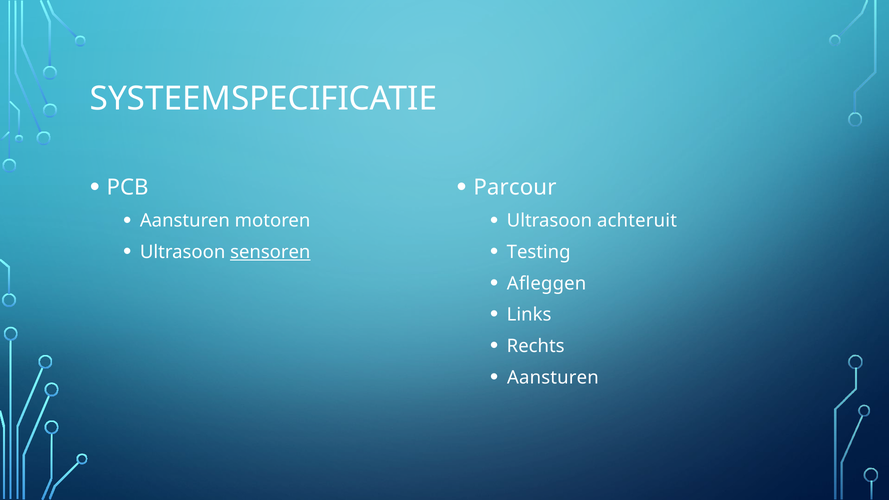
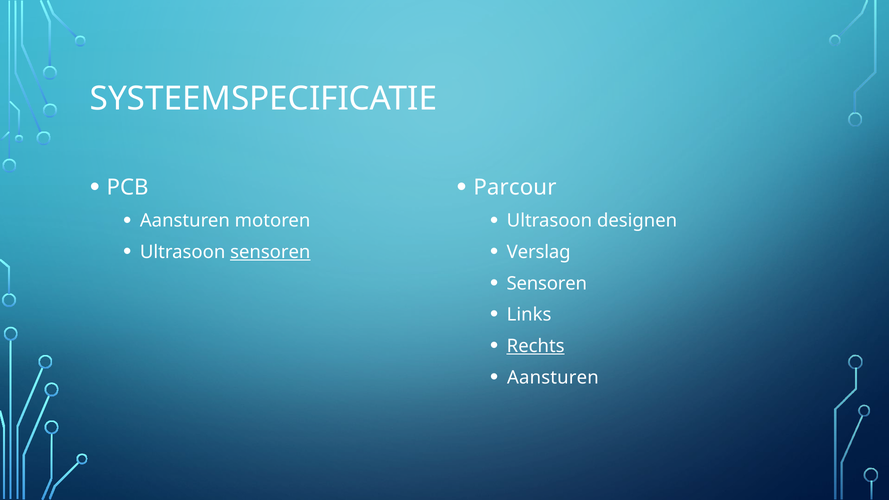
achteruit: achteruit -> designen (637, 221)
Testing: Testing -> Verslag (539, 252)
Afleggen: Afleggen -> Sensoren (547, 283)
Rechts underline: none -> present (536, 346)
